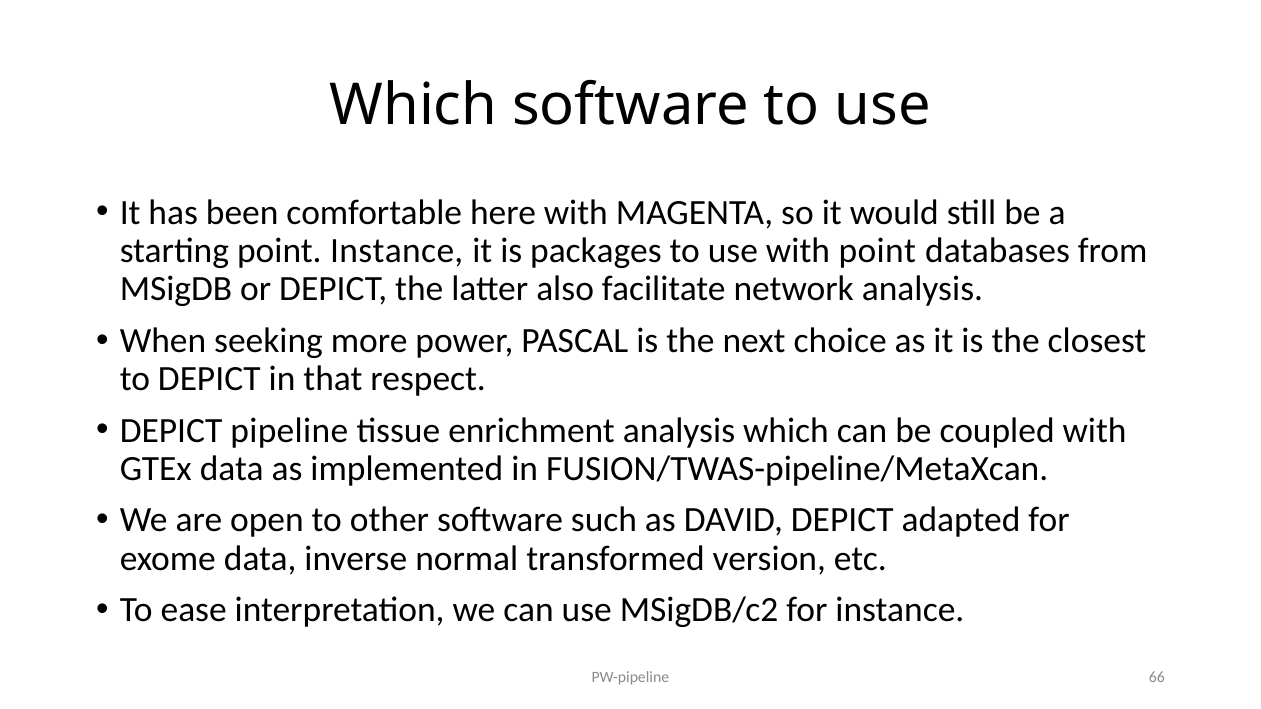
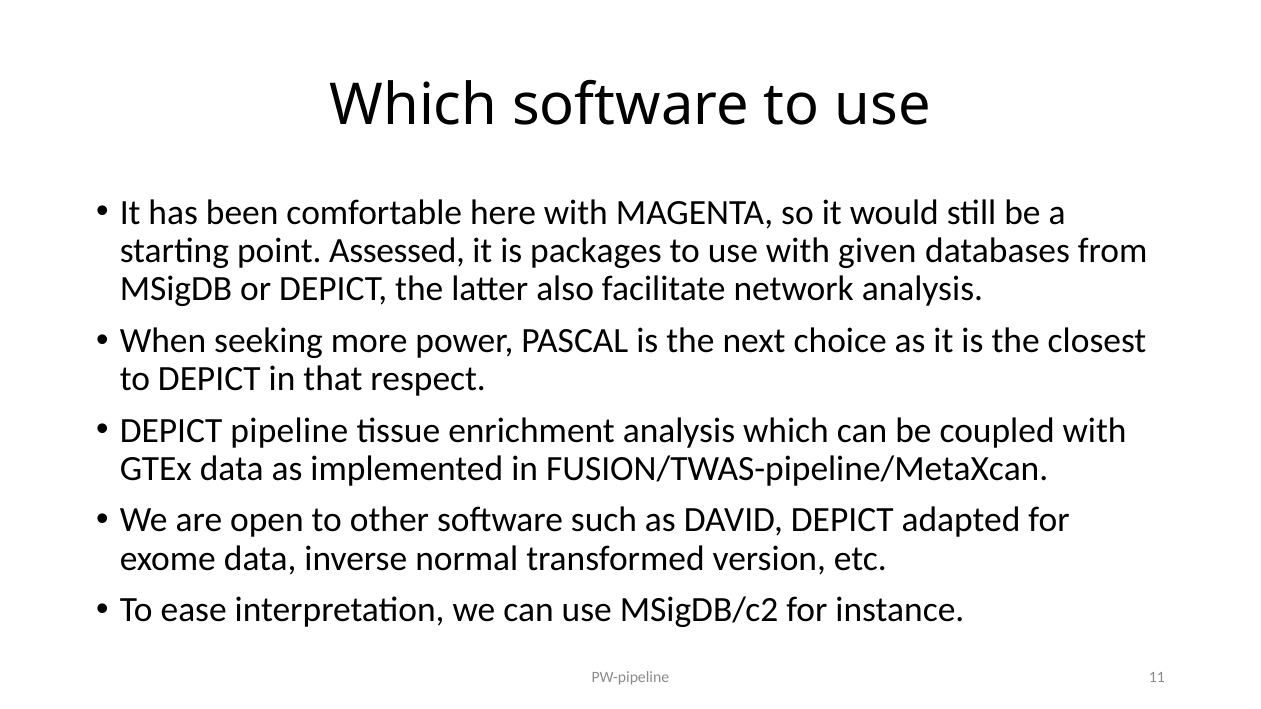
point Instance: Instance -> Assessed (397, 251)
with point: point -> given (877, 251)
66: 66 -> 11 (1157, 677)
